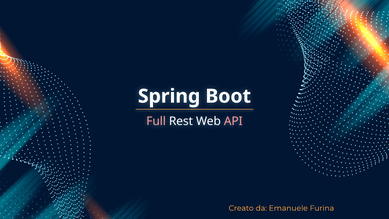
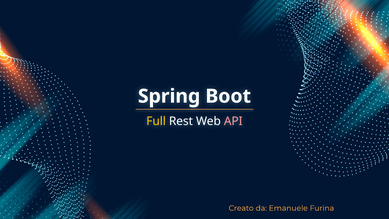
Full colour: pink -> yellow (156, 121)
